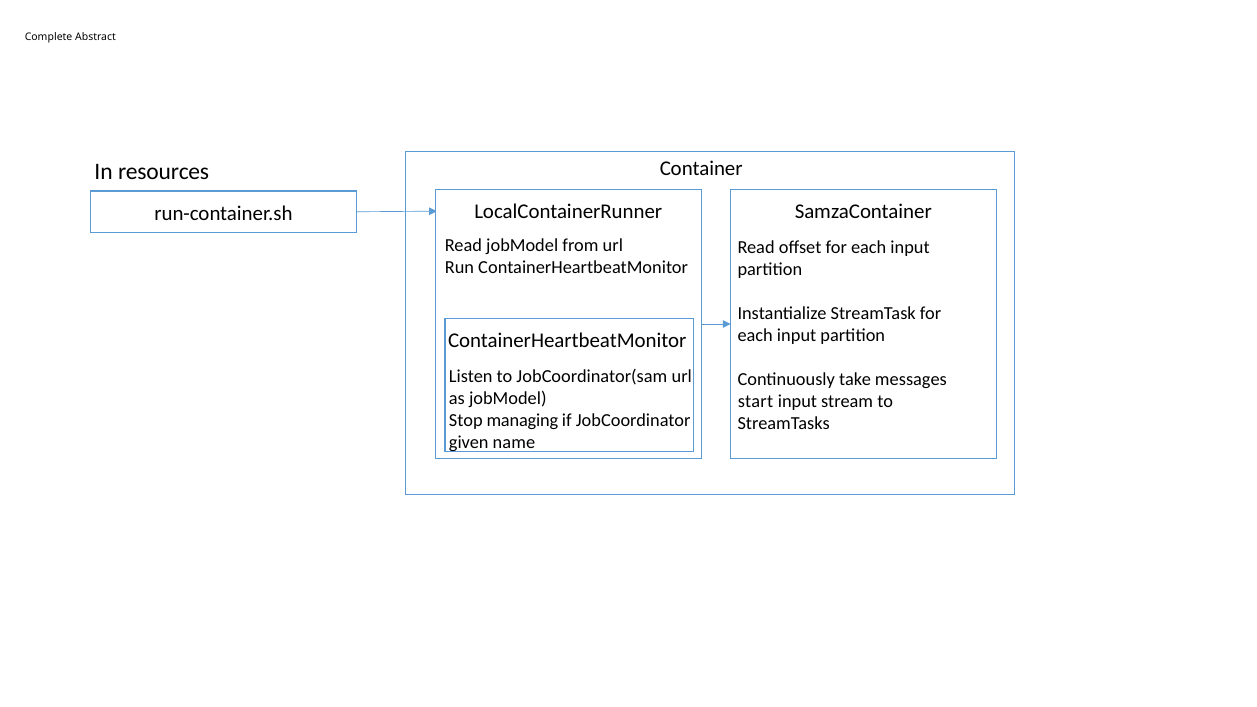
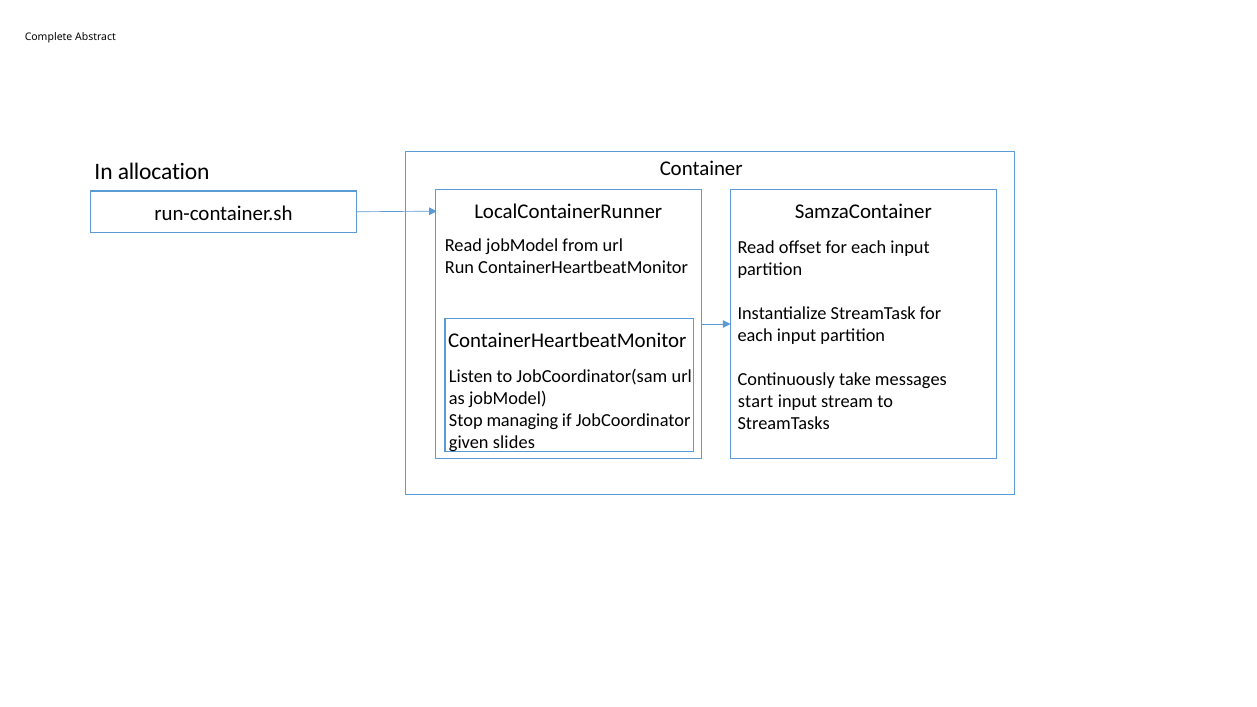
resources: resources -> allocation (164, 172)
name: name -> slides (514, 443)
